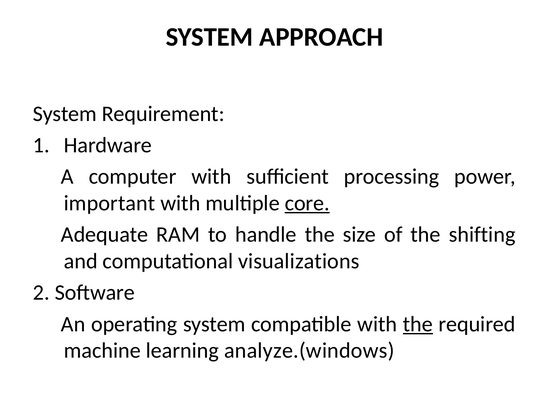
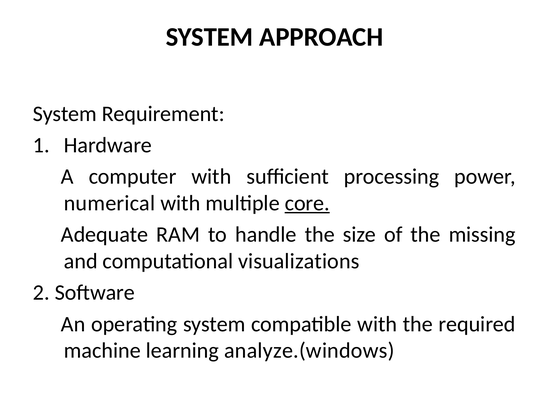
important: important -> numerical (110, 203)
shifting: shifting -> missing (482, 234)
the underline: present -> none (418, 324)
